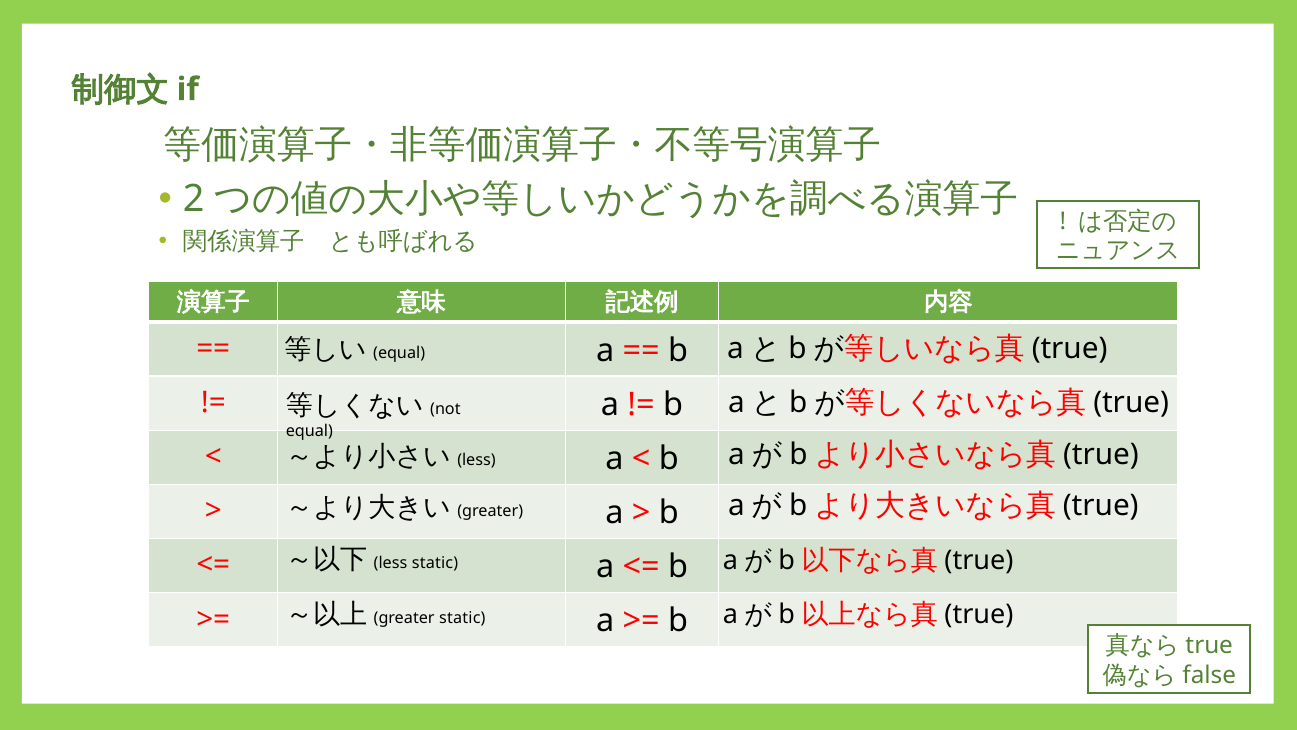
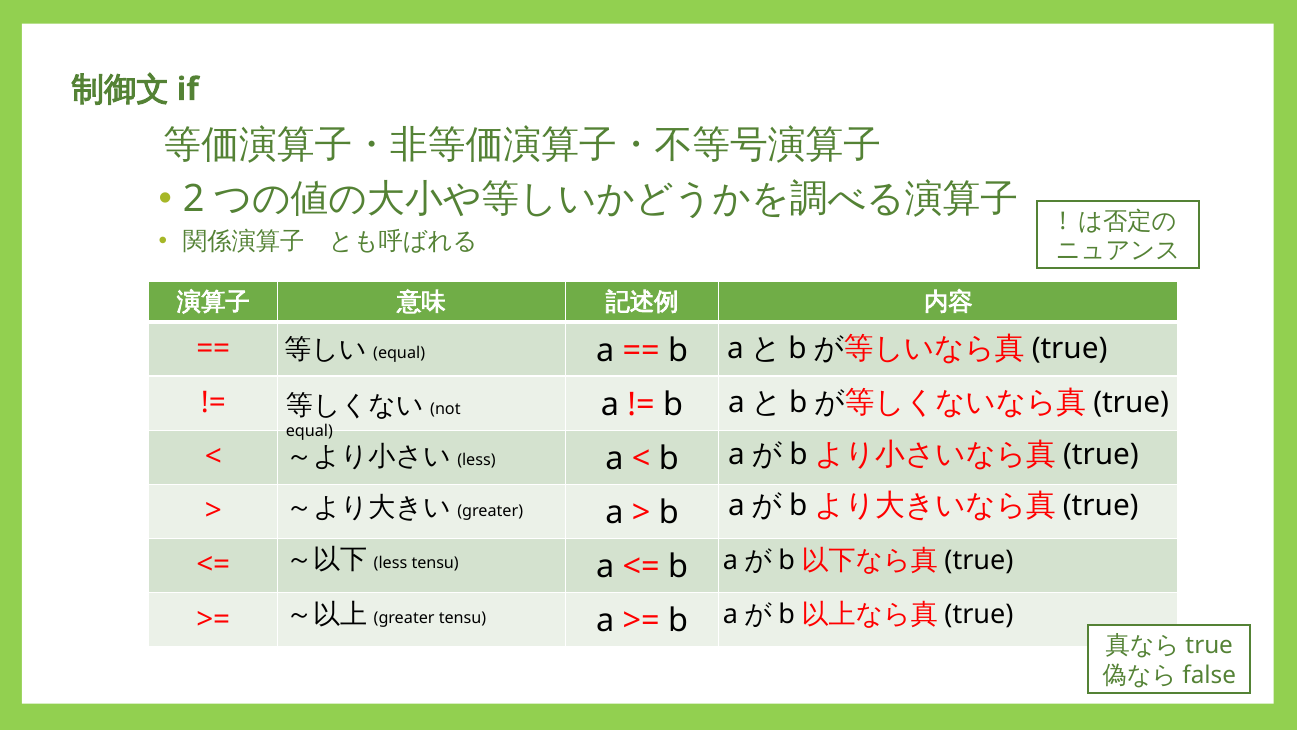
static: static -> tensu (435, 563)
static: static -> tensu (463, 618)
